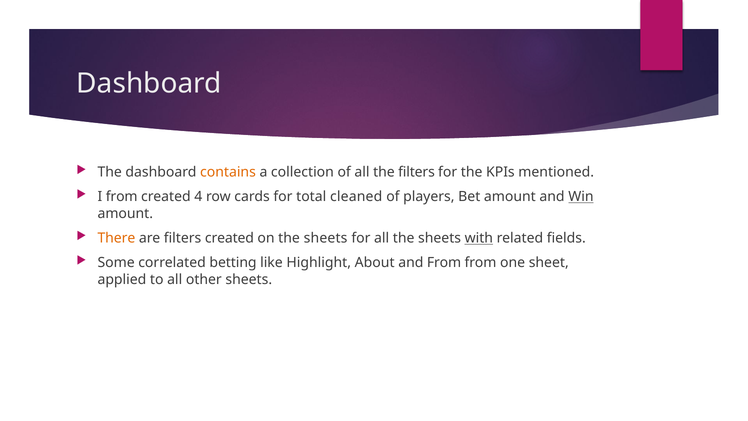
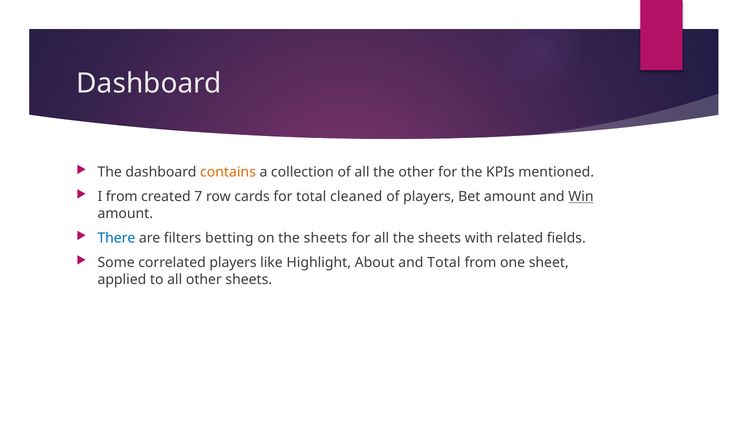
the filters: filters -> other (416, 172)
4: 4 -> 7 (198, 197)
There colour: orange -> blue (116, 238)
filters created: created -> betting (229, 238)
with underline: present -> none (479, 238)
correlated betting: betting -> players (233, 263)
and From: From -> Total (444, 263)
